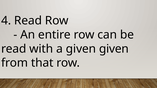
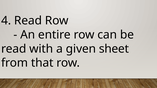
given given: given -> sheet (114, 49)
